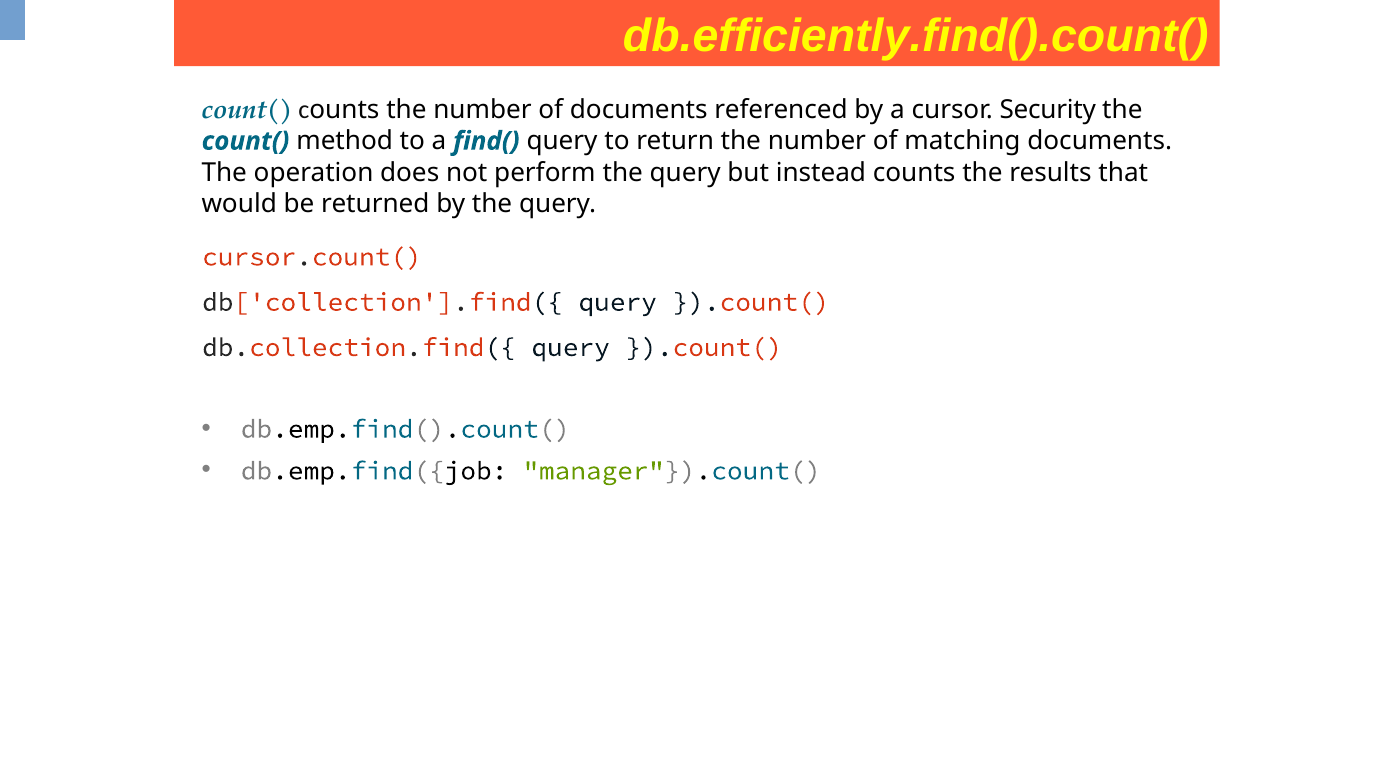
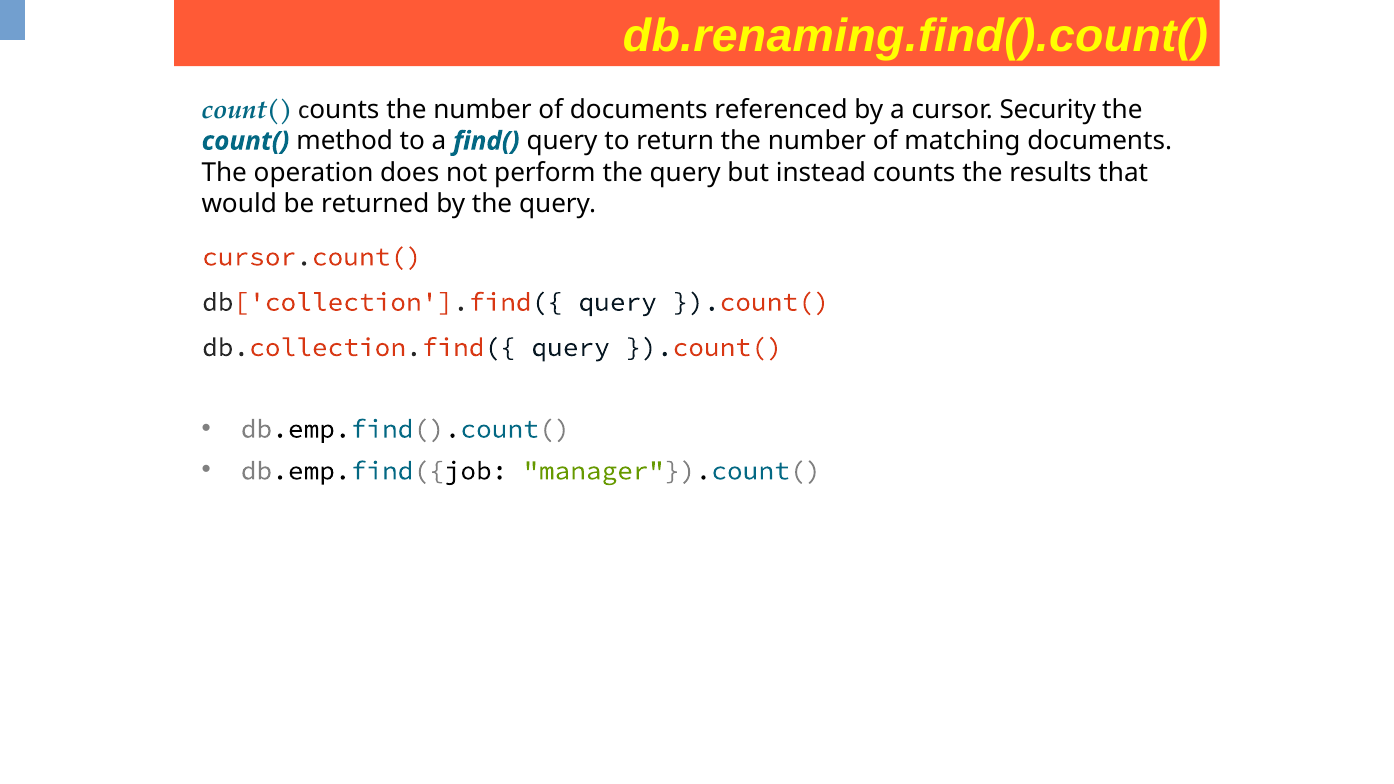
db.efficiently.find().count(: db.efficiently.find().count( -> db.renaming.find().count( (916, 36)
